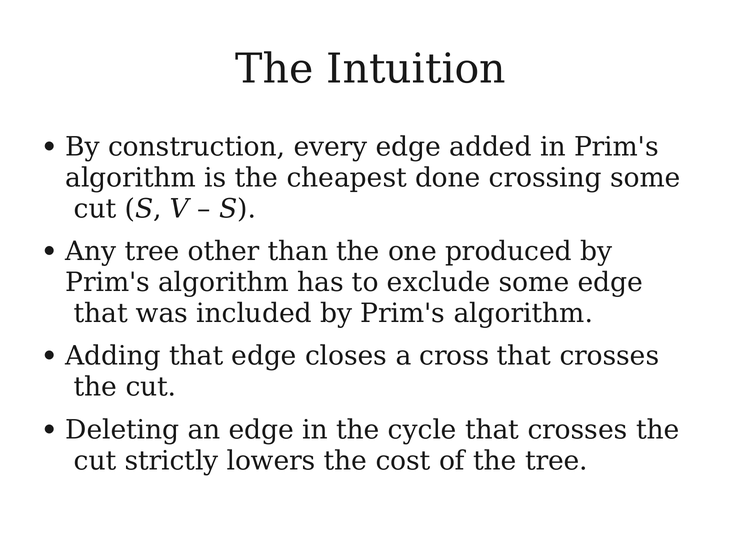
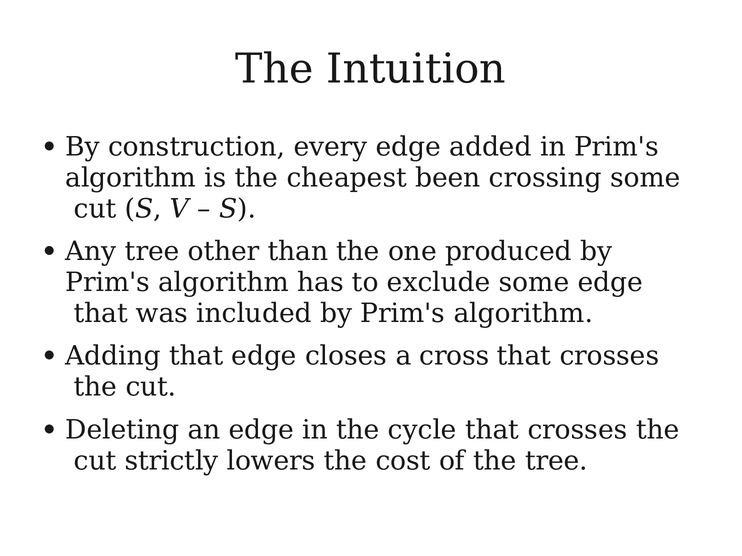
done: done -> been (448, 178)
